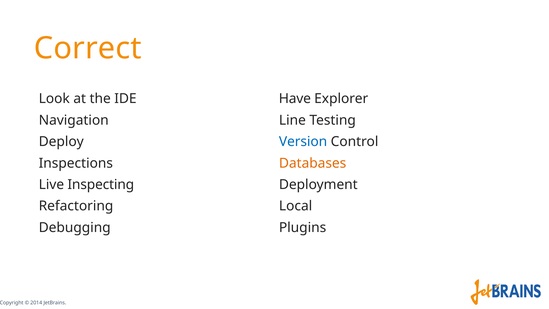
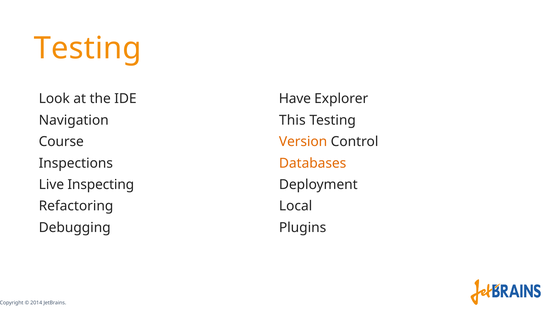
Correct: Correct -> Testing (88, 48)
Line: Line -> This (292, 120)
Deploy: Deploy -> Course (61, 142)
Version colour: blue -> orange (303, 142)
